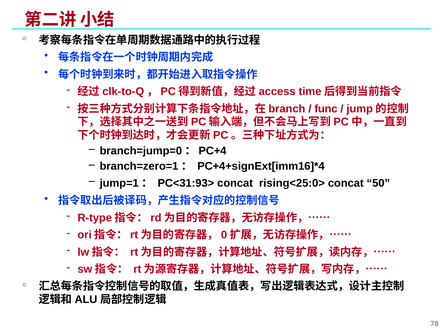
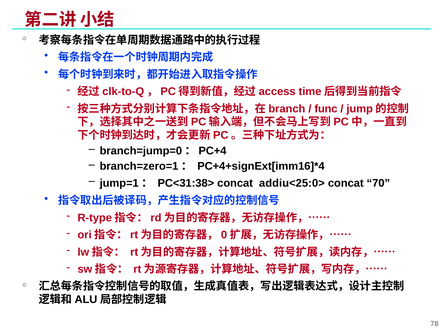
PC<31:93>: PC<31:93> -> PC<31:38> (186, 183)
rising<25:0>: rising<25:0> -> addiu<25:0> (292, 183)
50: 50 -> 70 (378, 183)
